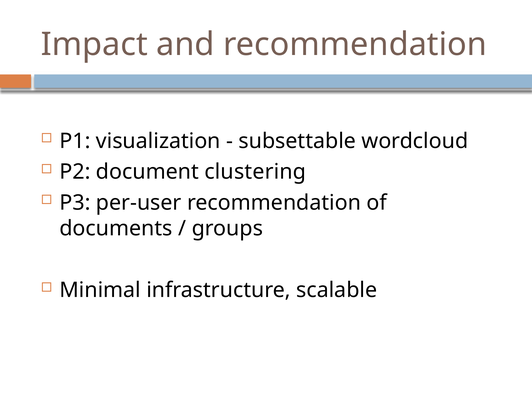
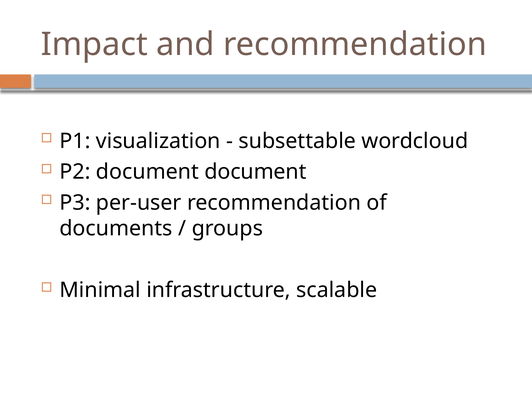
document clustering: clustering -> document (255, 172)
